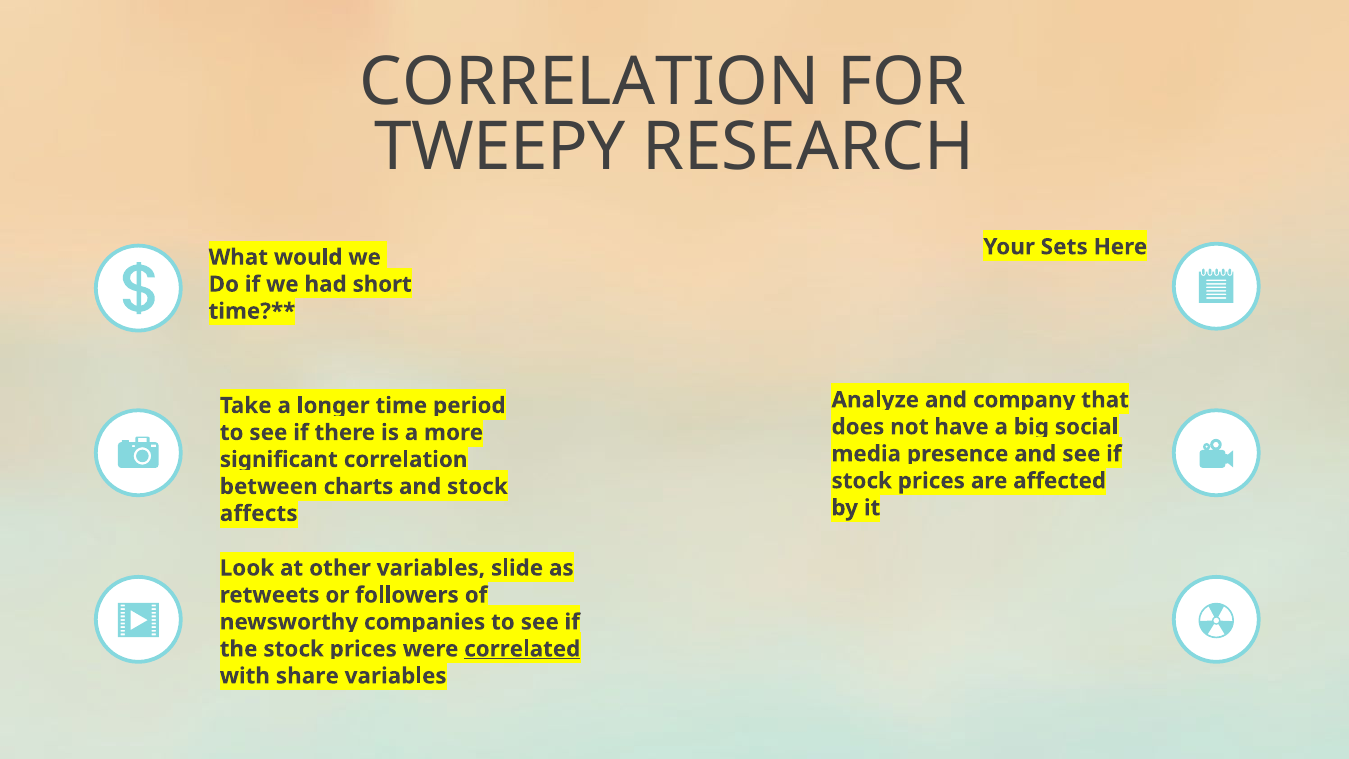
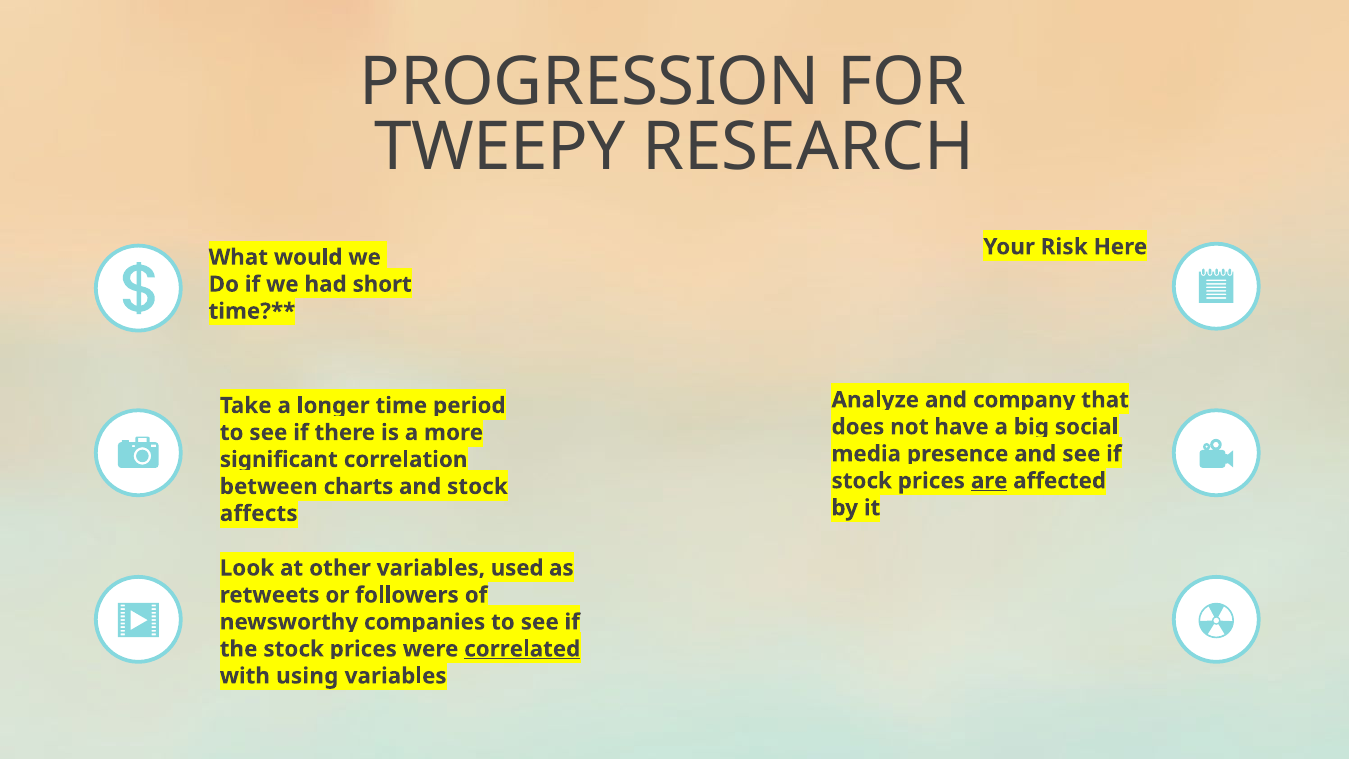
CORRELATION: CORRELATION -> PROGRESSION (590, 82)
Sets: Sets -> Risk (1064, 247)
are underline: none -> present (989, 481)
slide: slide -> used (517, 568)
share: share -> using (307, 676)
